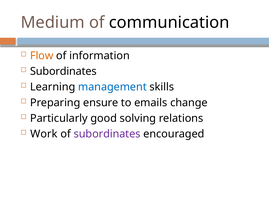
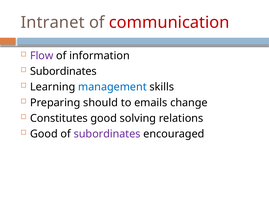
Medium: Medium -> Intranet (53, 22)
communication colour: black -> red (169, 22)
Flow colour: orange -> purple (42, 56)
ensure: ensure -> should (101, 103)
Particularly: Particularly -> Constitutes (59, 118)
Work: Work -> Good (44, 134)
